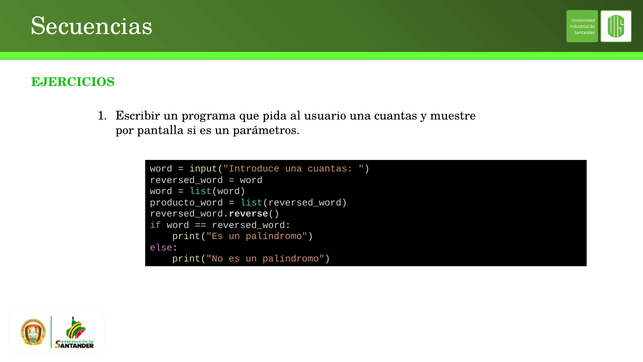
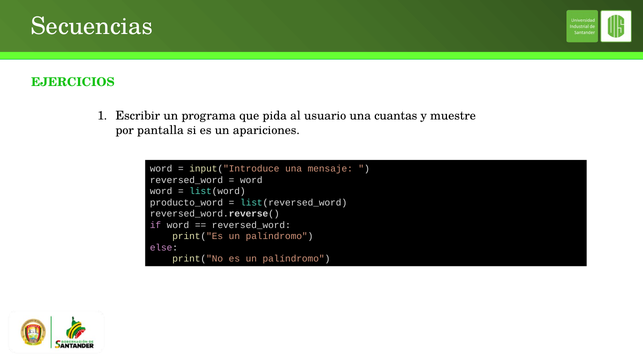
parámetros: parámetros -> apariciones (266, 130)
input("Introduce una cuantas: cuantas -> mensaje (330, 169)
